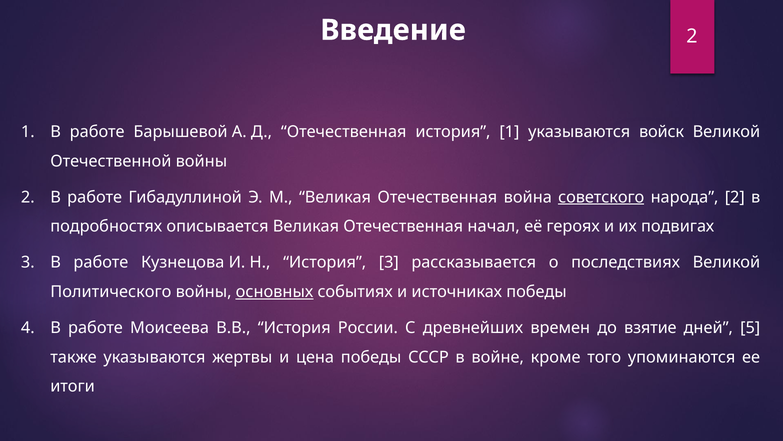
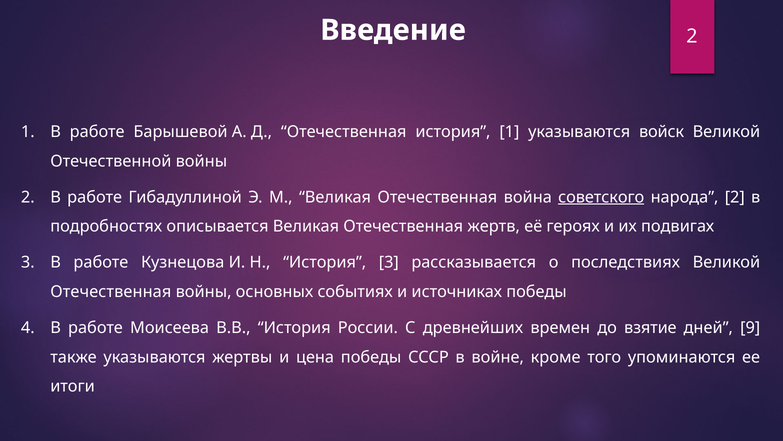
начал: начал -> жертв (494, 226)
Политического: Политического -> Отечественная (111, 291)
основных underline: present -> none (274, 291)
5: 5 -> 9 (750, 327)
